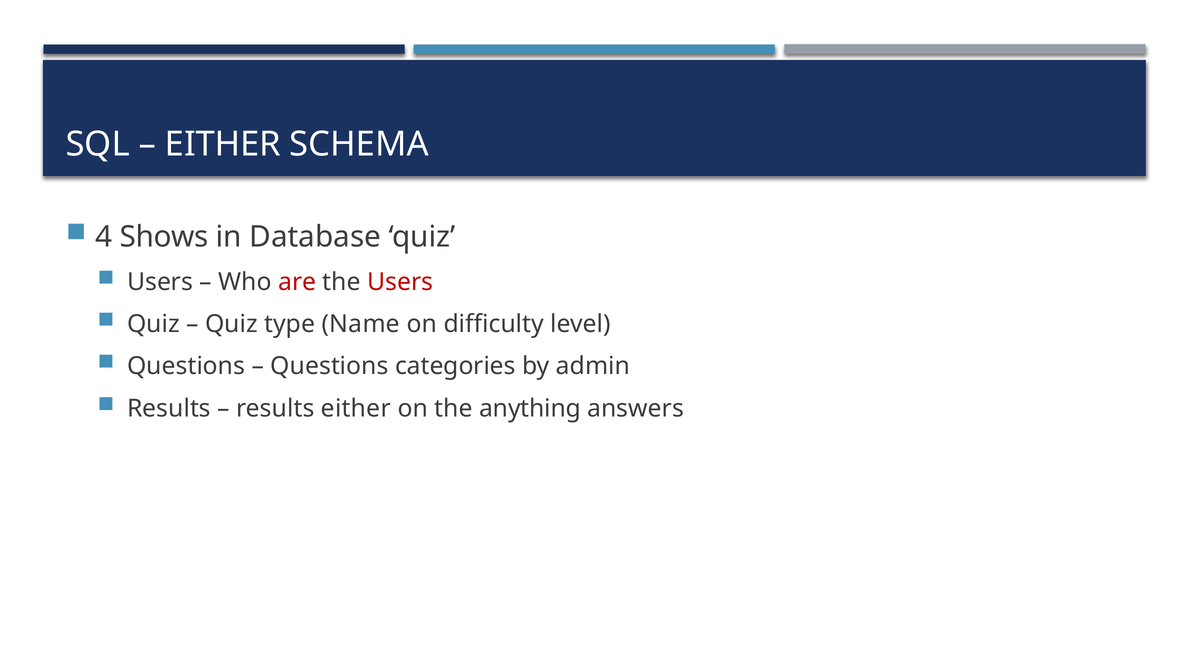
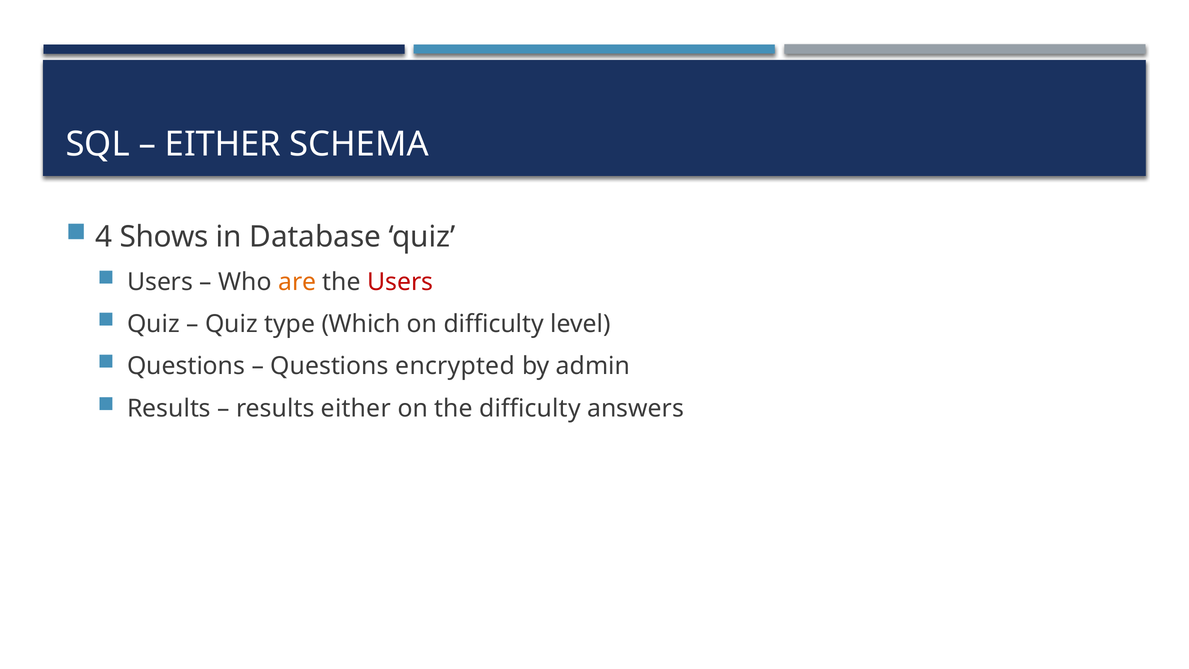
are colour: red -> orange (297, 282)
Name: Name -> Which (361, 324)
categories: categories -> encrypted (455, 366)
the anything: anything -> difficulty (530, 408)
